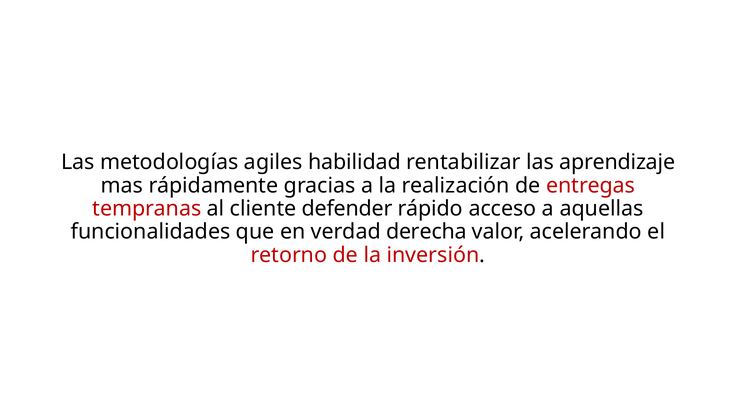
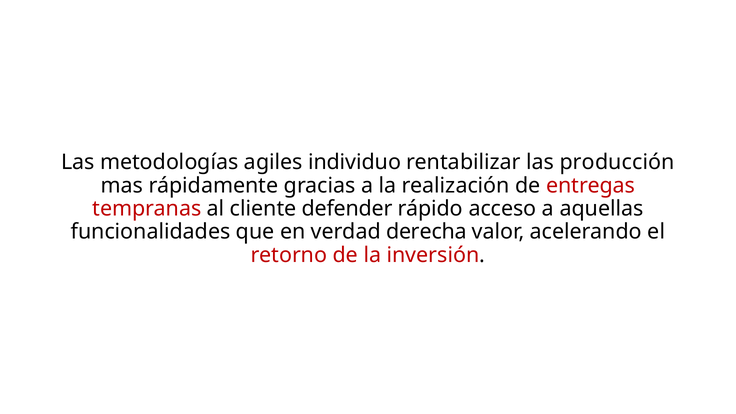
habilidad: habilidad -> individuo (355, 162)
aprendizaje: aprendizaje -> producción (617, 162)
